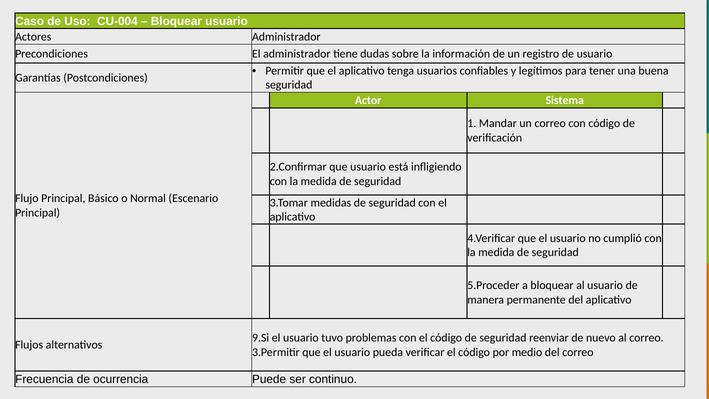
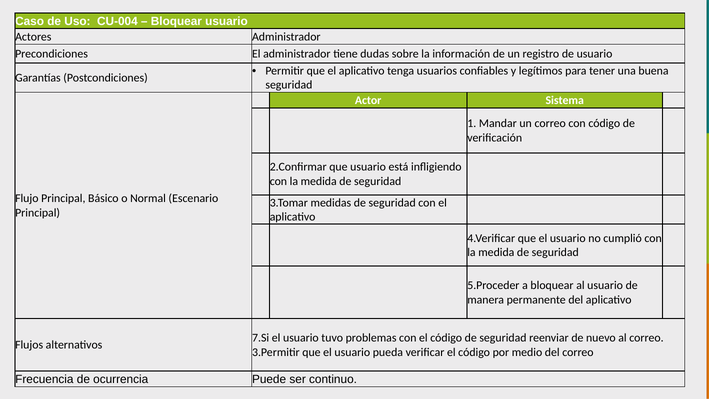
9.Si: 9.Si -> 7.Si (261, 338)
